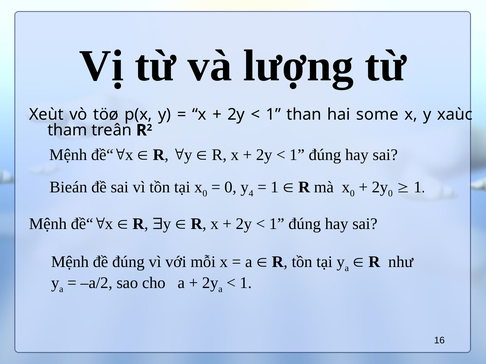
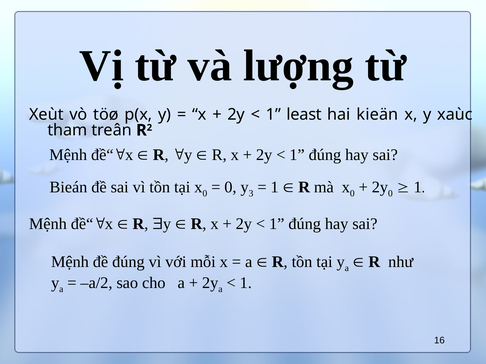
than: than -> least (304, 115)
some: some -> kieän (377, 115)
4: 4 -> 3 (251, 194)
